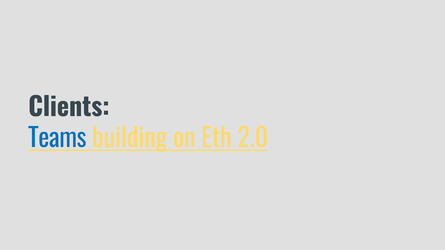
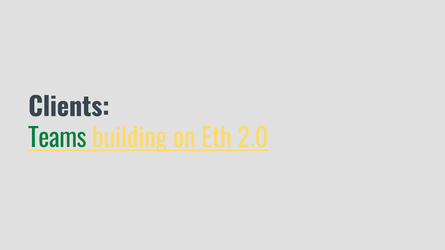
Teams colour: blue -> green (57, 139)
